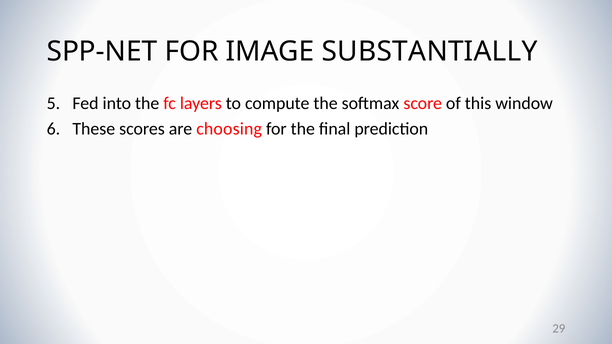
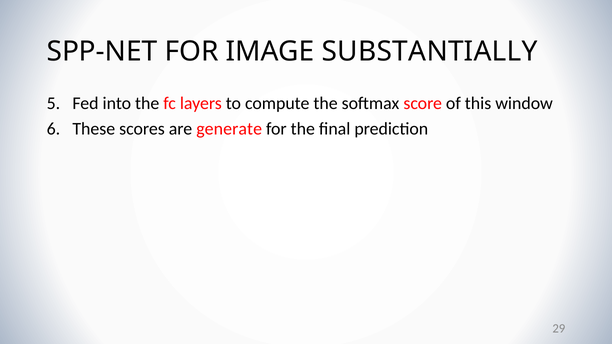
choosing: choosing -> generate (229, 129)
